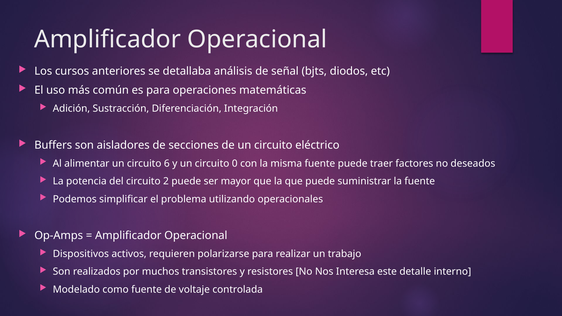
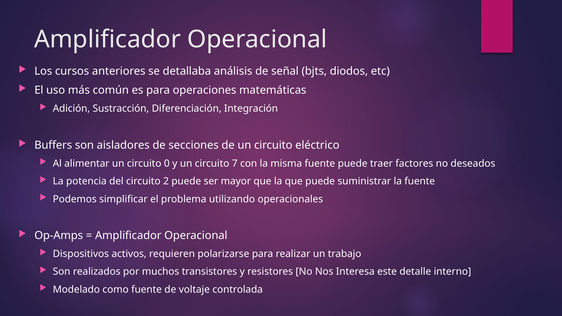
6: 6 -> 0 (167, 164)
0: 0 -> 7 (235, 164)
